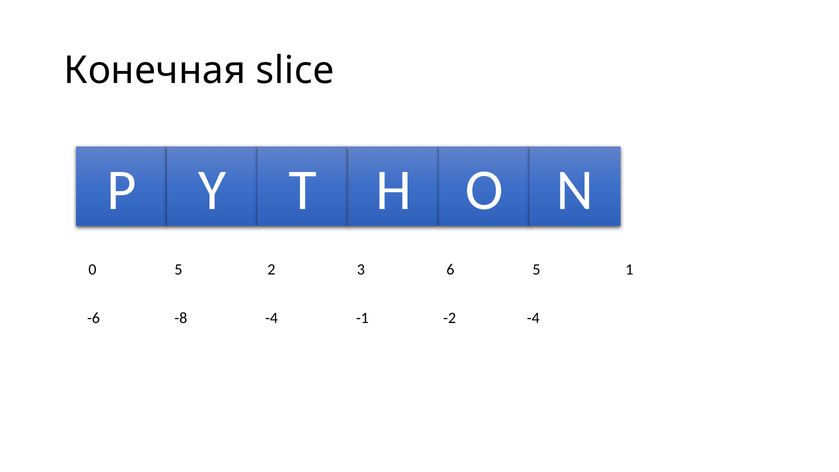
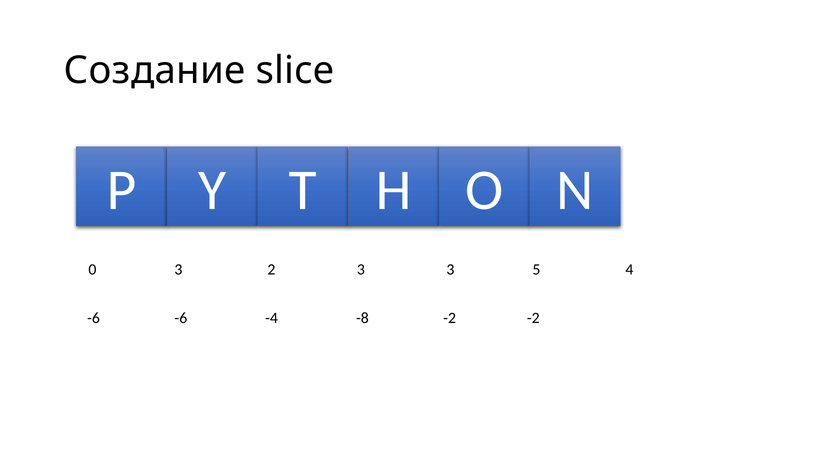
Конечная: Конечная -> Создание (155, 70)
0 5: 5 -> 3 (178, 270)
3 6: 6 -> 3 (450, 270)
1: 1 -> 4 (629, 270)
-6 -8: -8 -> -6 (181, 318)
-1: -1 -> -8 (362, 318)
-2 -4: -4 -> -2 (533, 318)
